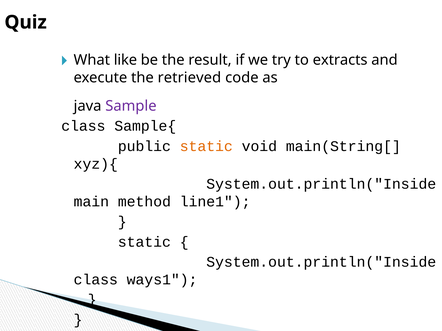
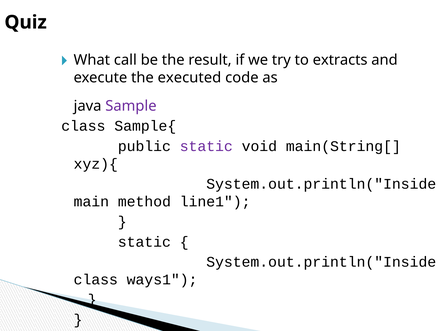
like: like -> call (125, 60)
retrieved: retrieved -> executed (189, 78)
static colour: orange -> purple (206, 146)
